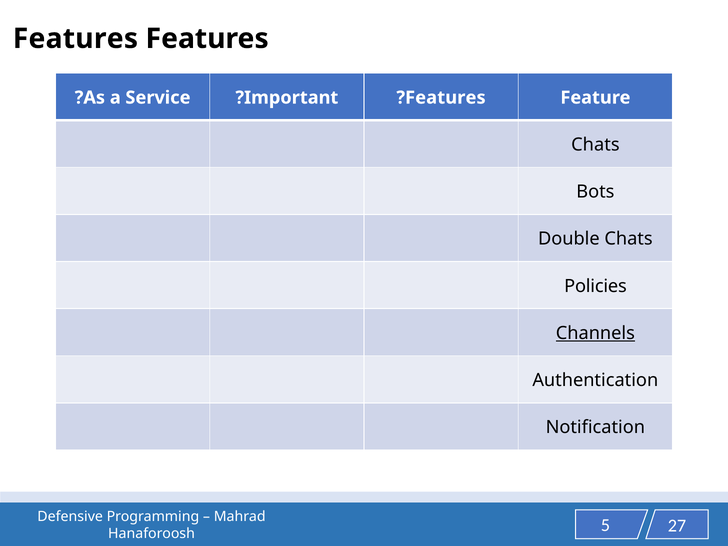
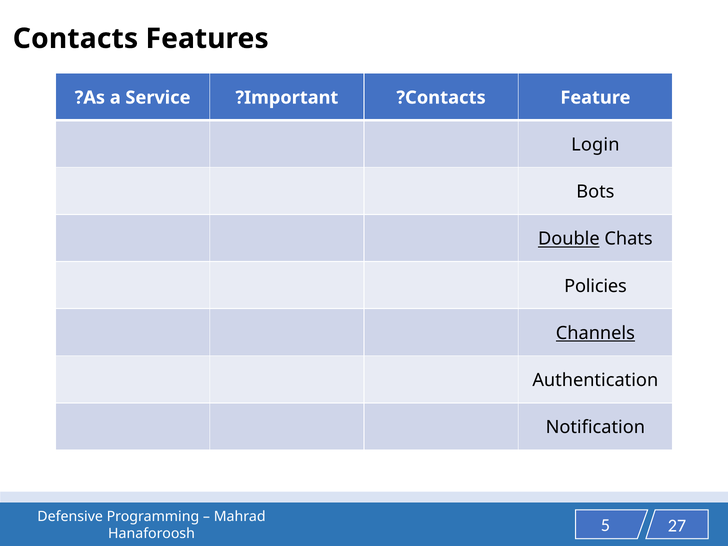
Features: Features -> Contacts (75, 39)
Features: Features -> Contacts (445, 98)
Chats: Chats -> Login (595, 145)
Double underline: none -> present (569, 239)
